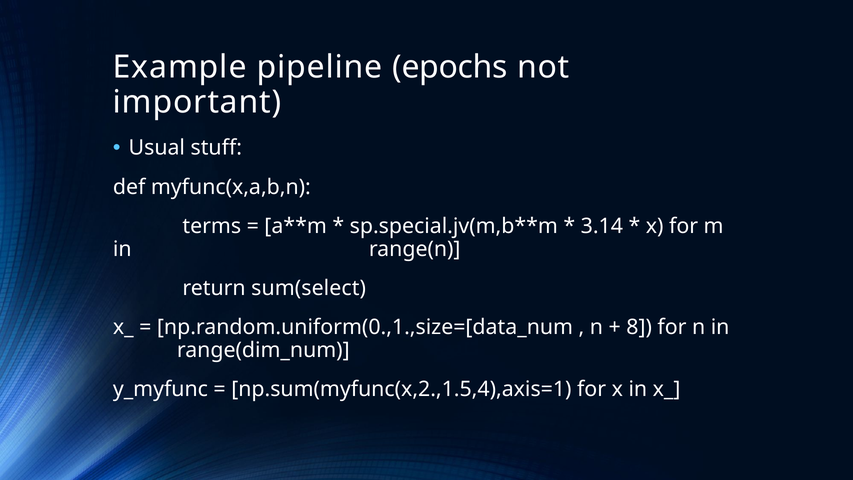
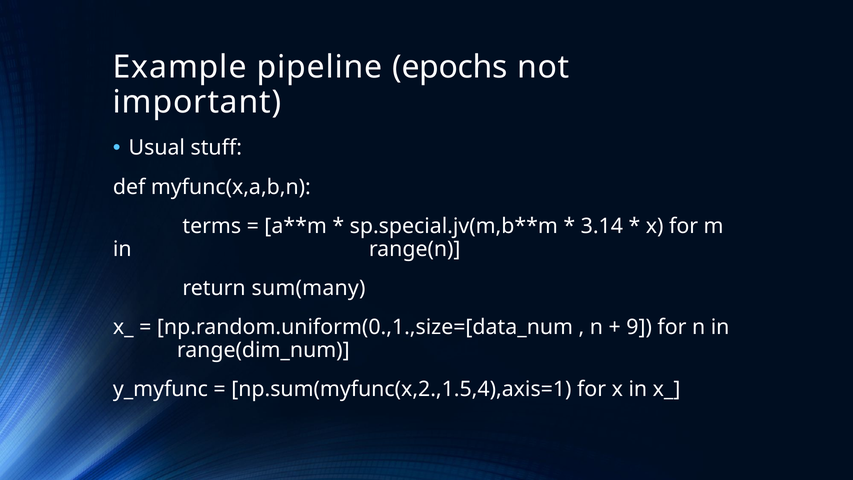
sum(select: sum(select -> sum(many (309, 288)
8: 8 -> 9 (639, 327)
